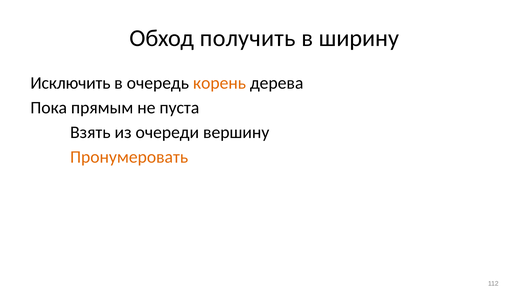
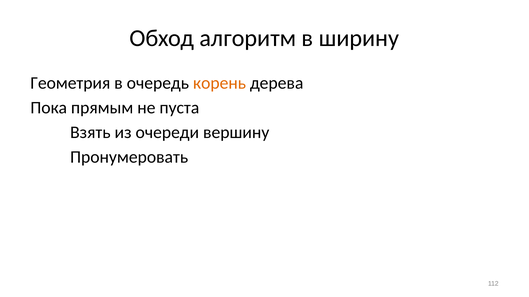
получить: получить -> алгоритм (248, 38)
Исключить: Исключить -> Геометрия (70, 83)
Пронумеровать colour: orange -> black (129, 157)
